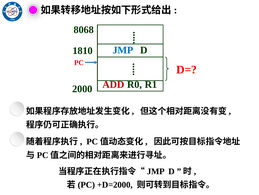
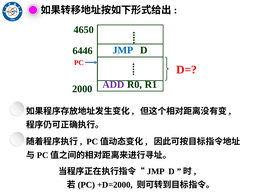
8068: 8068 -> 4650 (84, 30)
1810: 1810 -> 6446 (83, 50)
ADD colour: red -> purple (113, 84)
